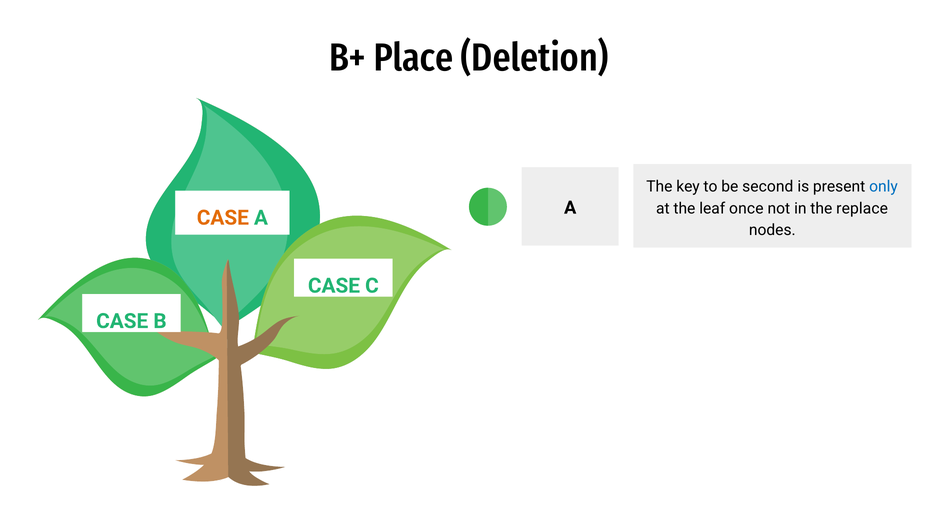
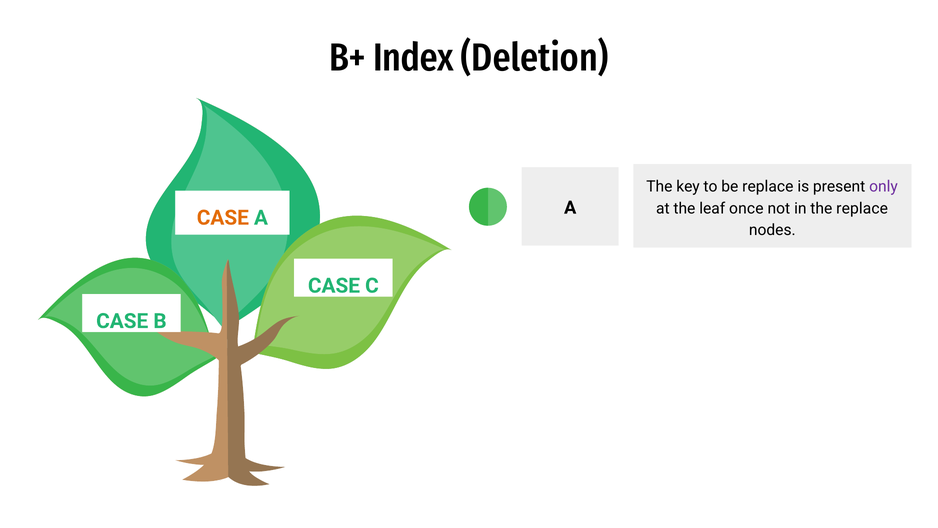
Place: Place -> Index (414, 58)
be second: second -> replace (768, 187)
only colour: blue -> purple (883, 187)
